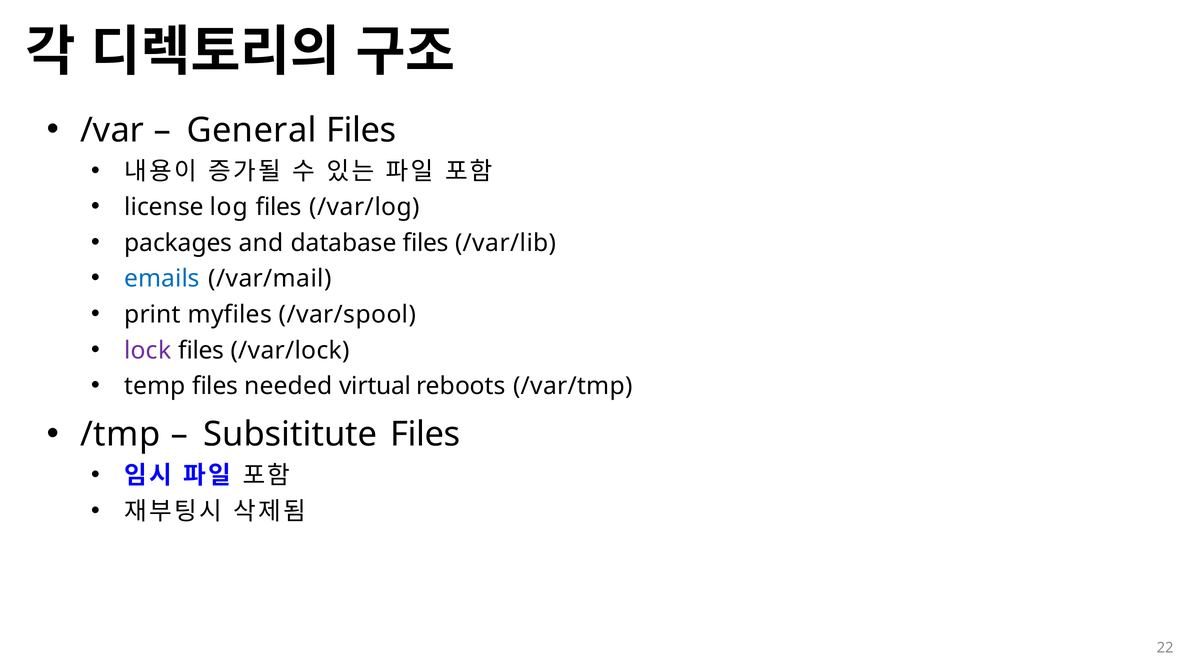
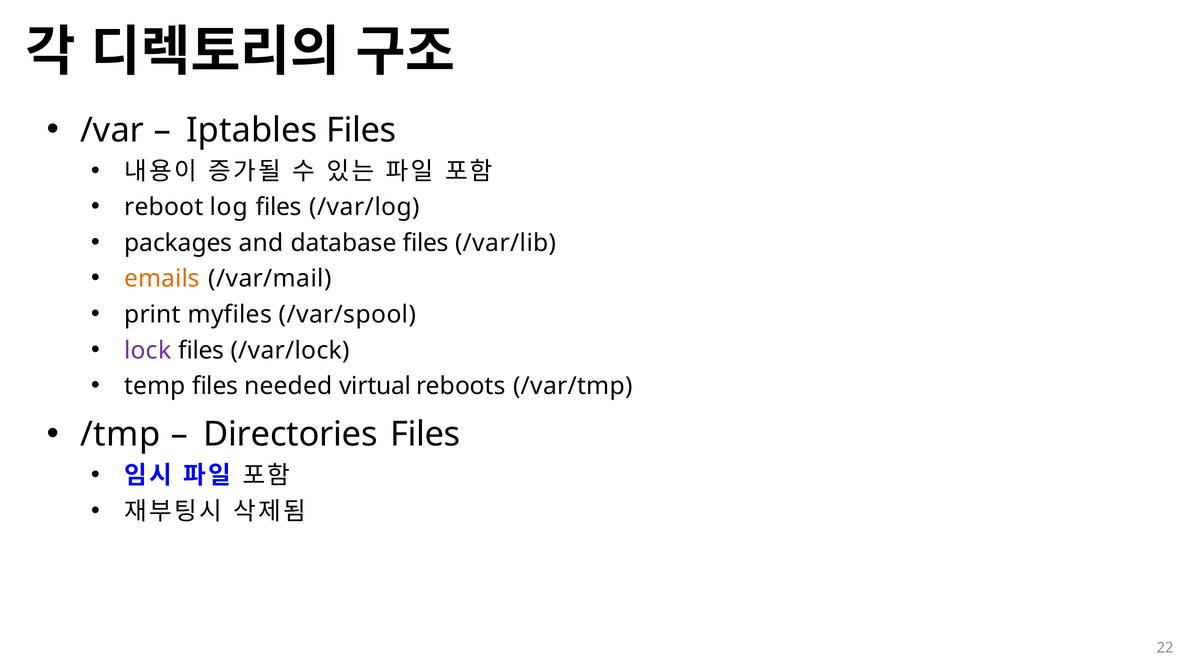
General: General -> Iptables (252, 130)
license: license -> reboot (164, 207)
emails colour: blue -> orange (162, 279)
Subsititute: Subsititute -> Directories (290, 435)
